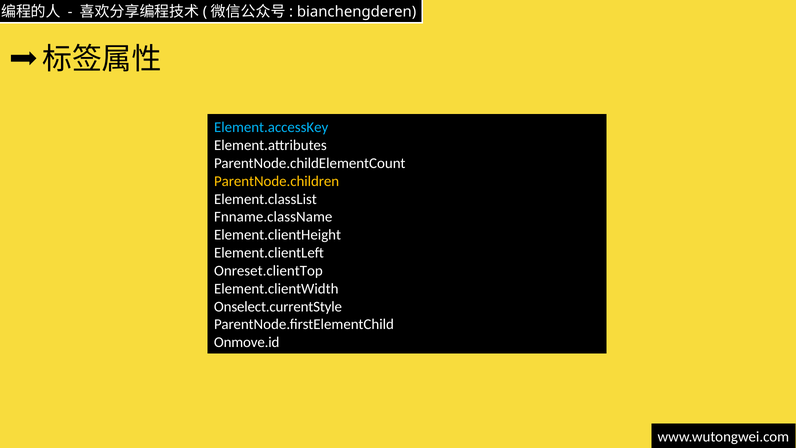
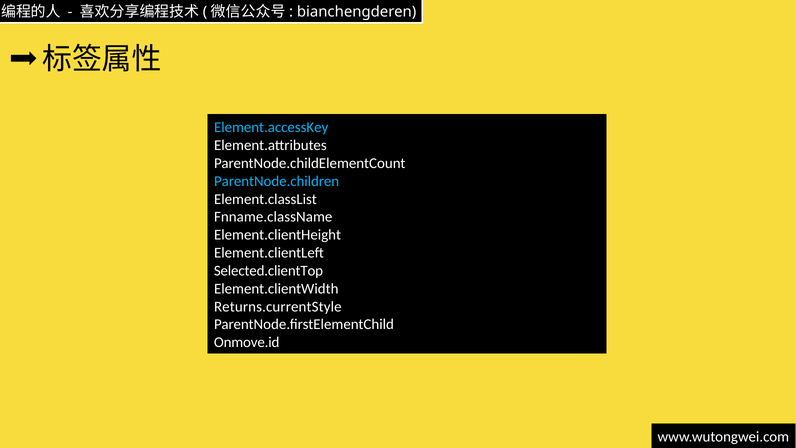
ParentNode.children colour: yellow -> light blue (277, 181)
Onreset.clientTop: Onreset.clientTop -> Selected.clientTop (268, 271)
Onselect.currentStyle: Onselect.currentStyle -> Returns.currentStyle (278, 306)
